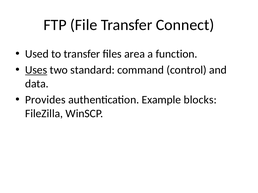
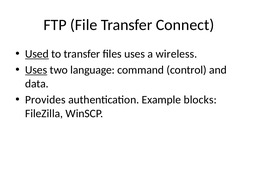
Used underline: none -> present (37, 54)
files area: area -> uses (135, 54)
function: function -> wireless (176, 54)
standard: standard -> language (93, 70)
